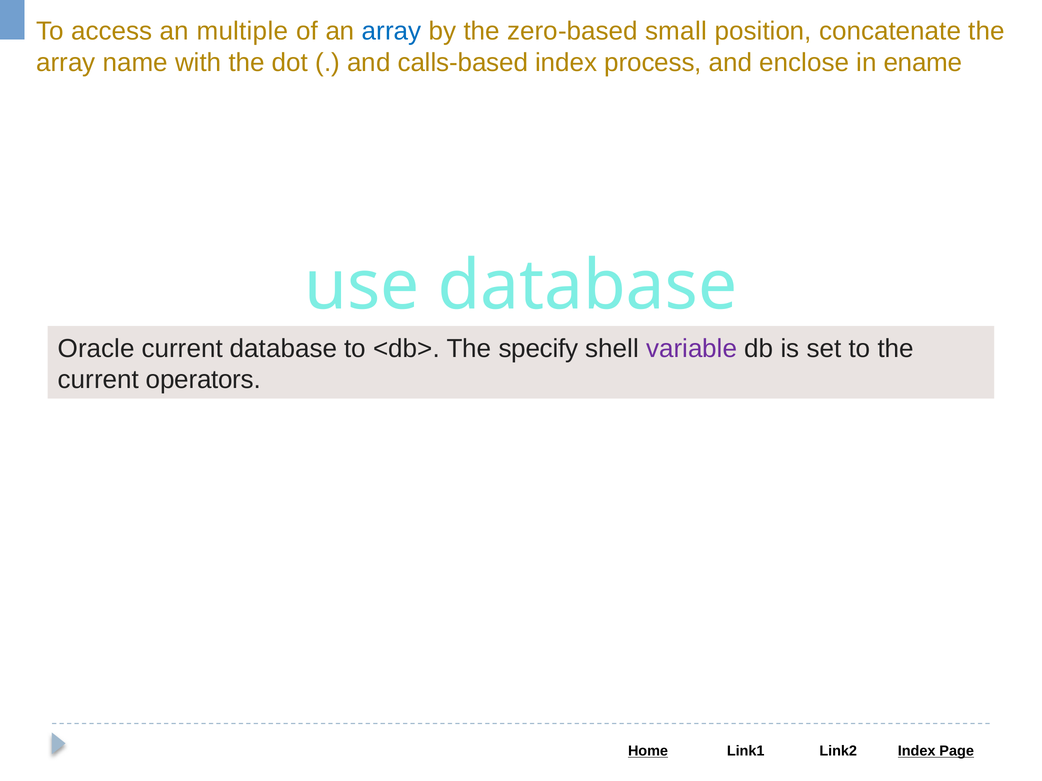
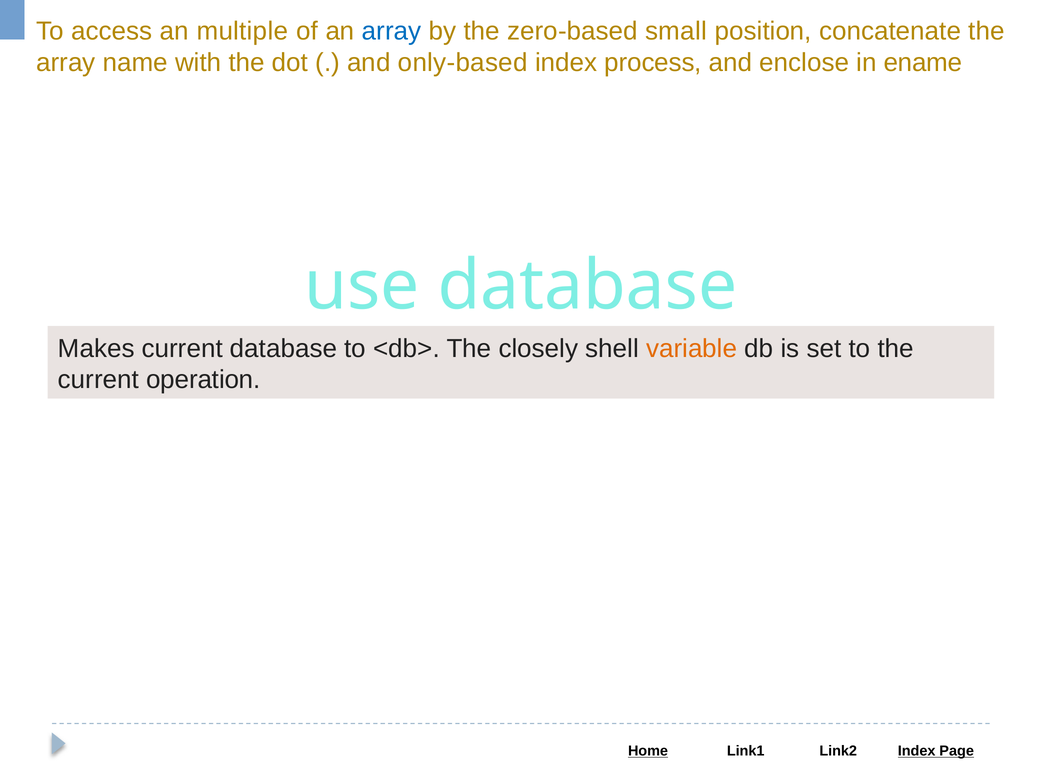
calls-based: calls-based -> only-based (463, 62)
Oracle: Oracle -> Makes (96, 349)
specify: specify -> closely (538, 349)
variable colour: purple -> orange (692, 349)
operators: operators -> operation (203, 380)
